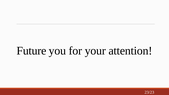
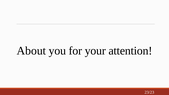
Future: Future -> About (31, 51)
